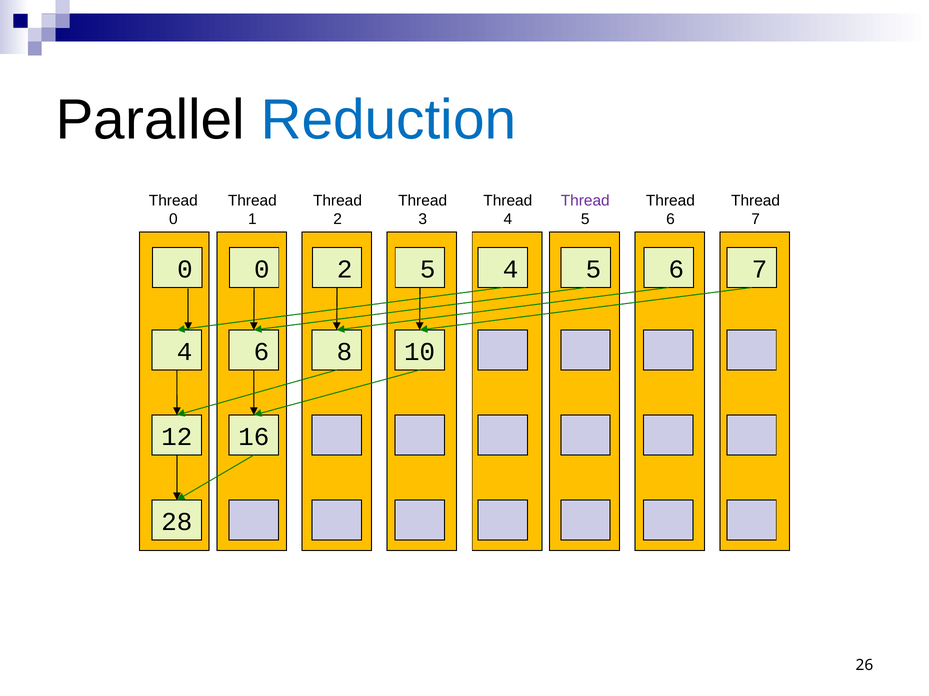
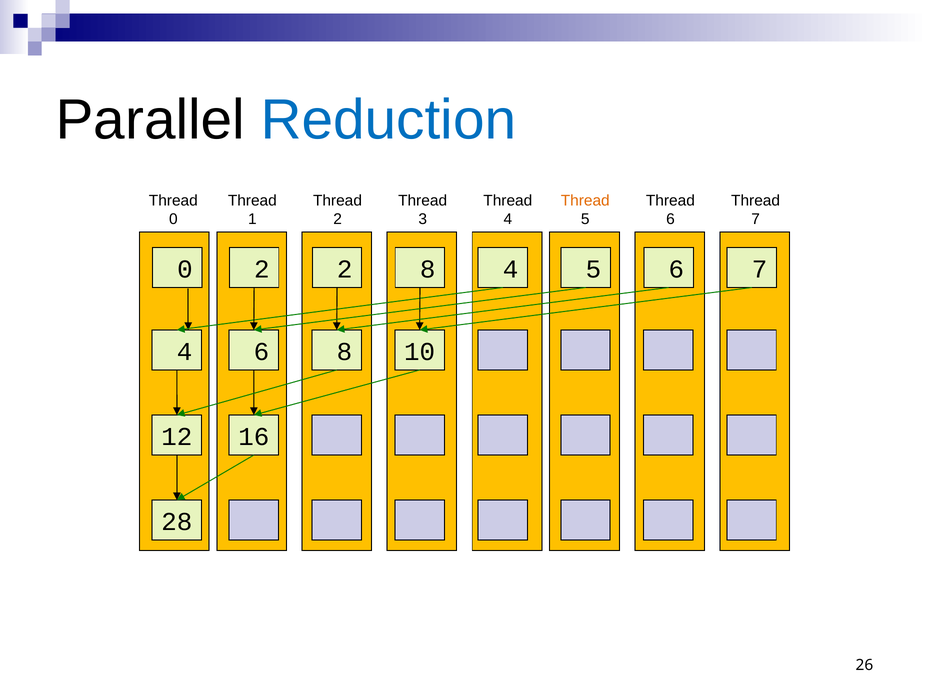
Thread colour: purple -> orange (585, 201)
0 0: 0 -> 2 (262, 270)
2 5: 5 -> 8 (428, 270)
